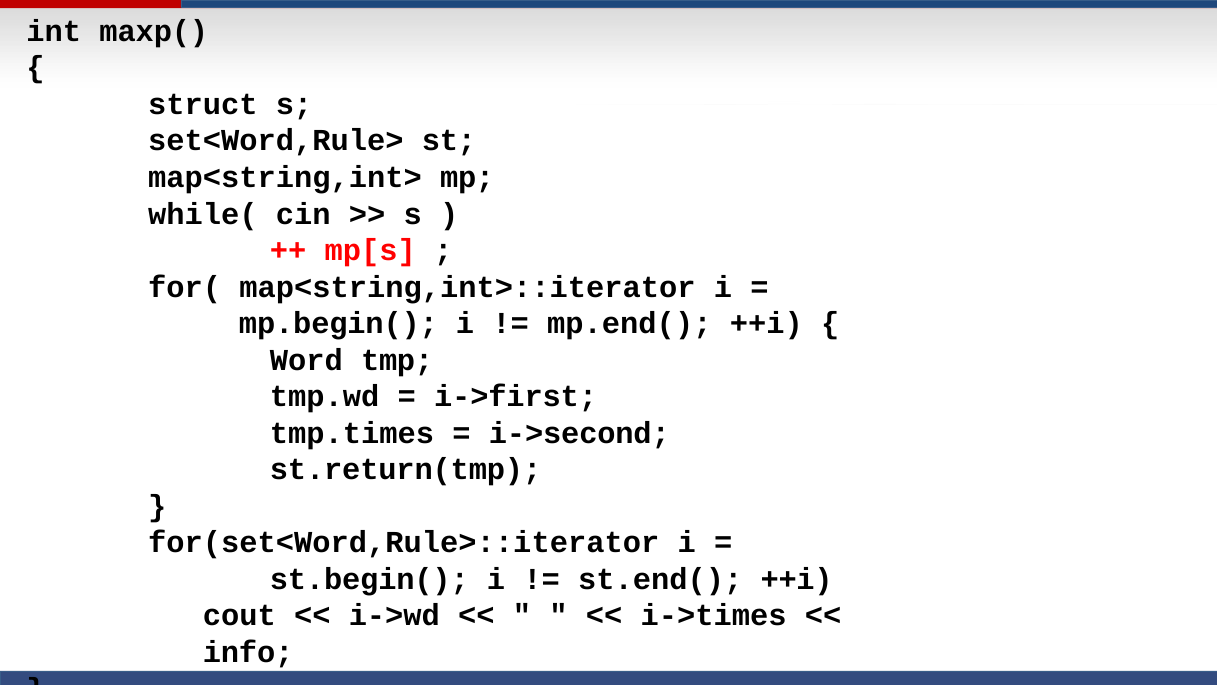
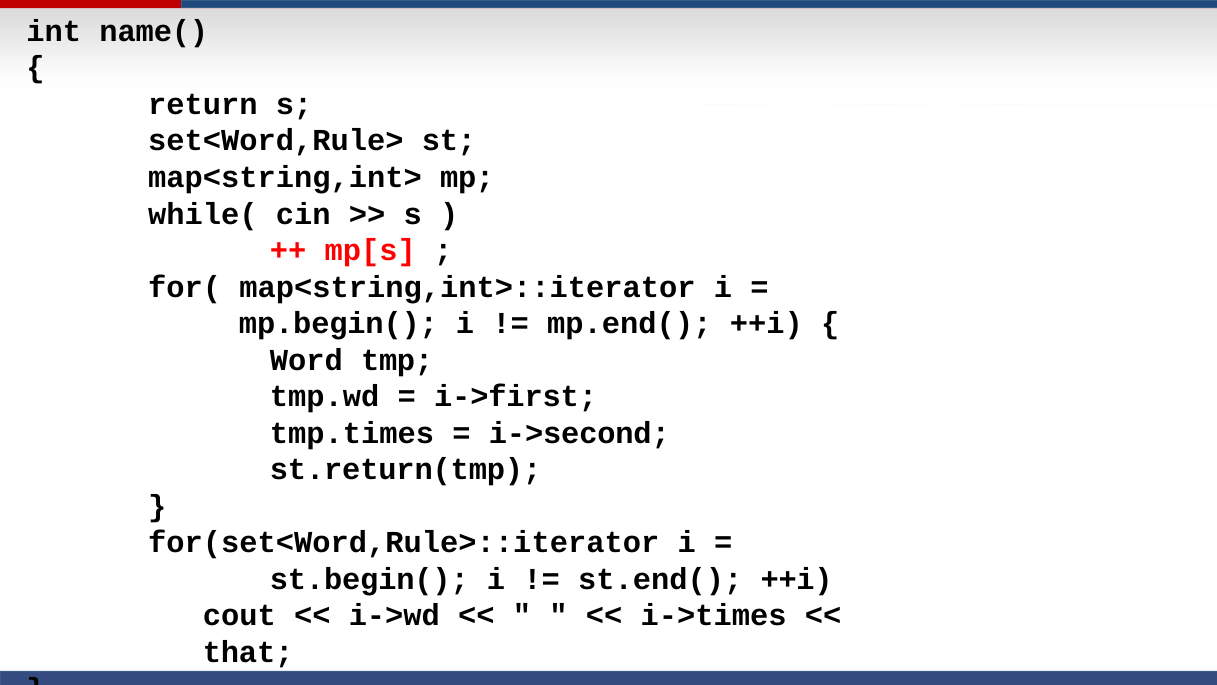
maxp(: maxp( -> name( (154, 31)
struct: struct -> return (203, 104)
info: info -> that (248, 652)
